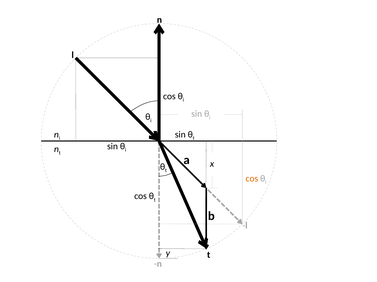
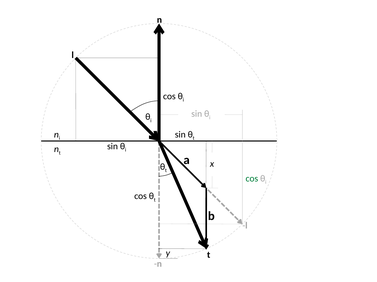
cos colour: orange -> green (252, 179)
